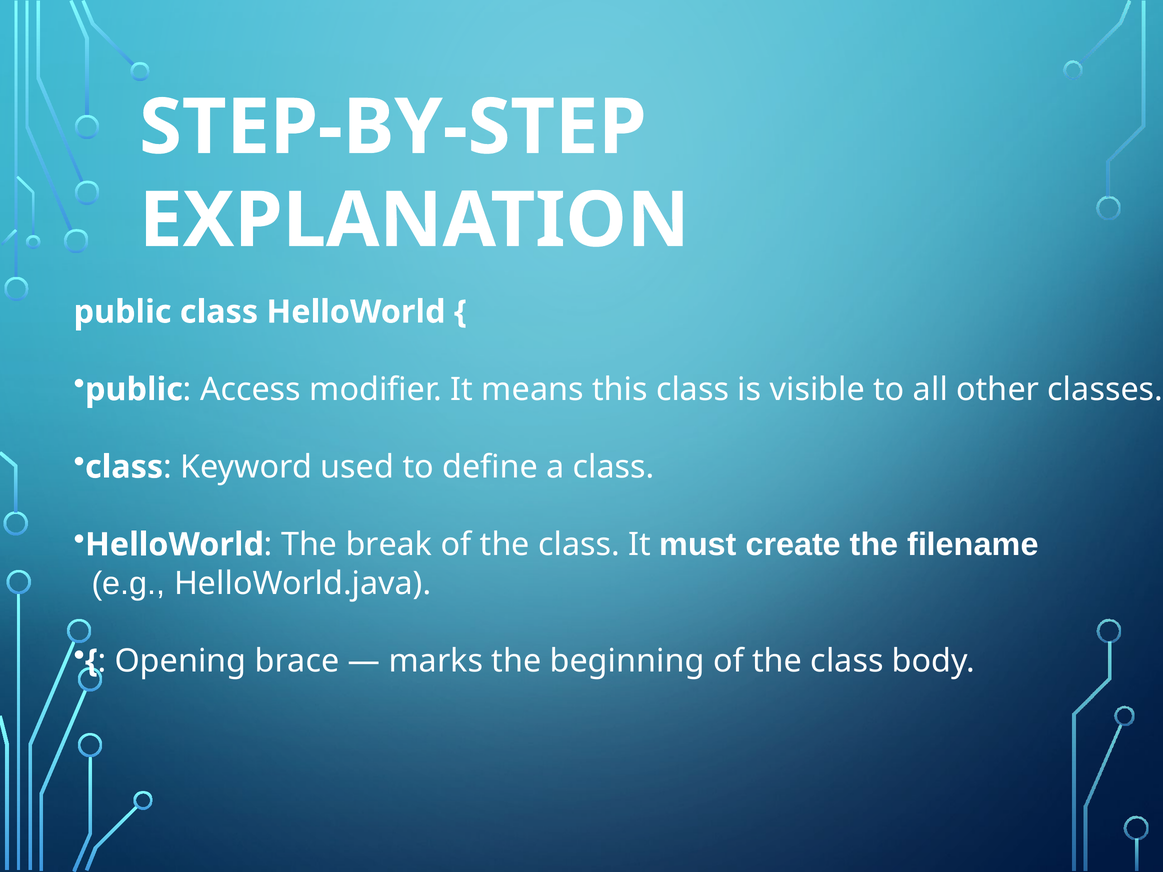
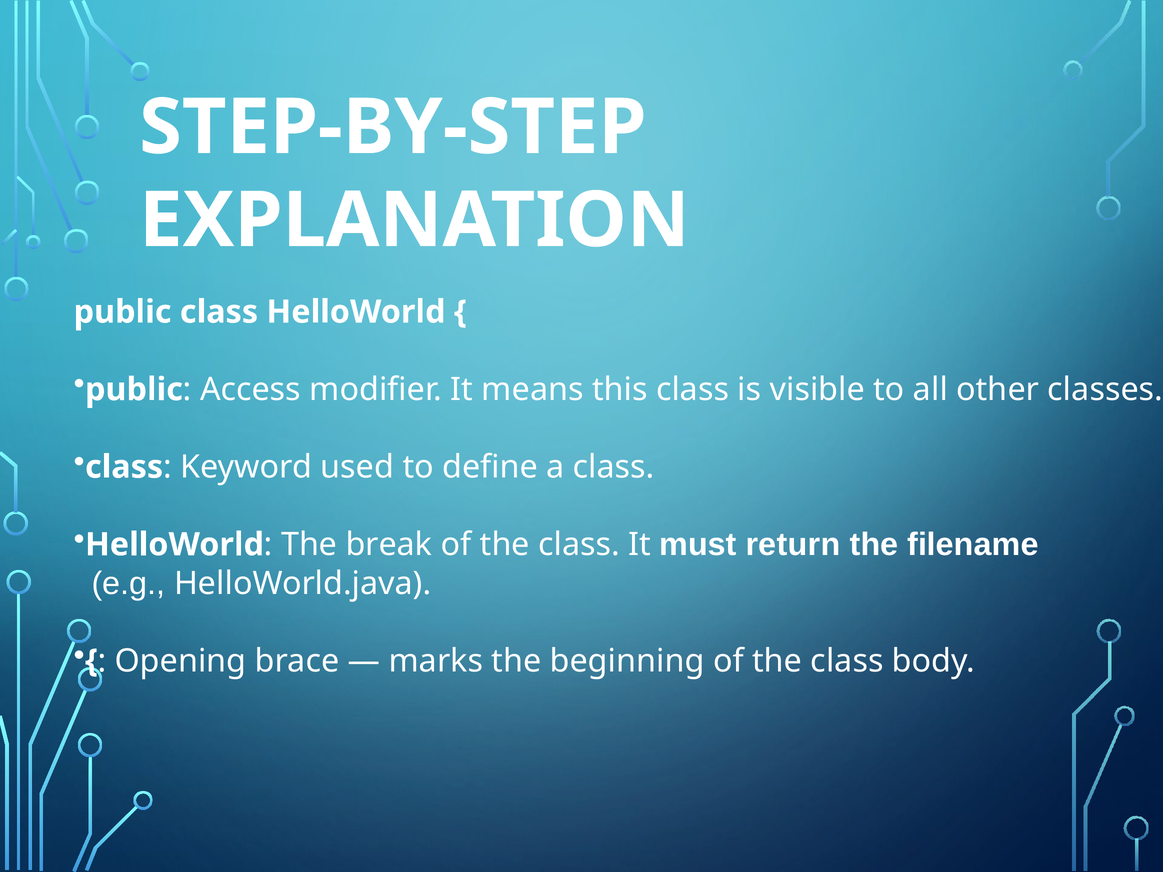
create: create -> return (793, 545)
